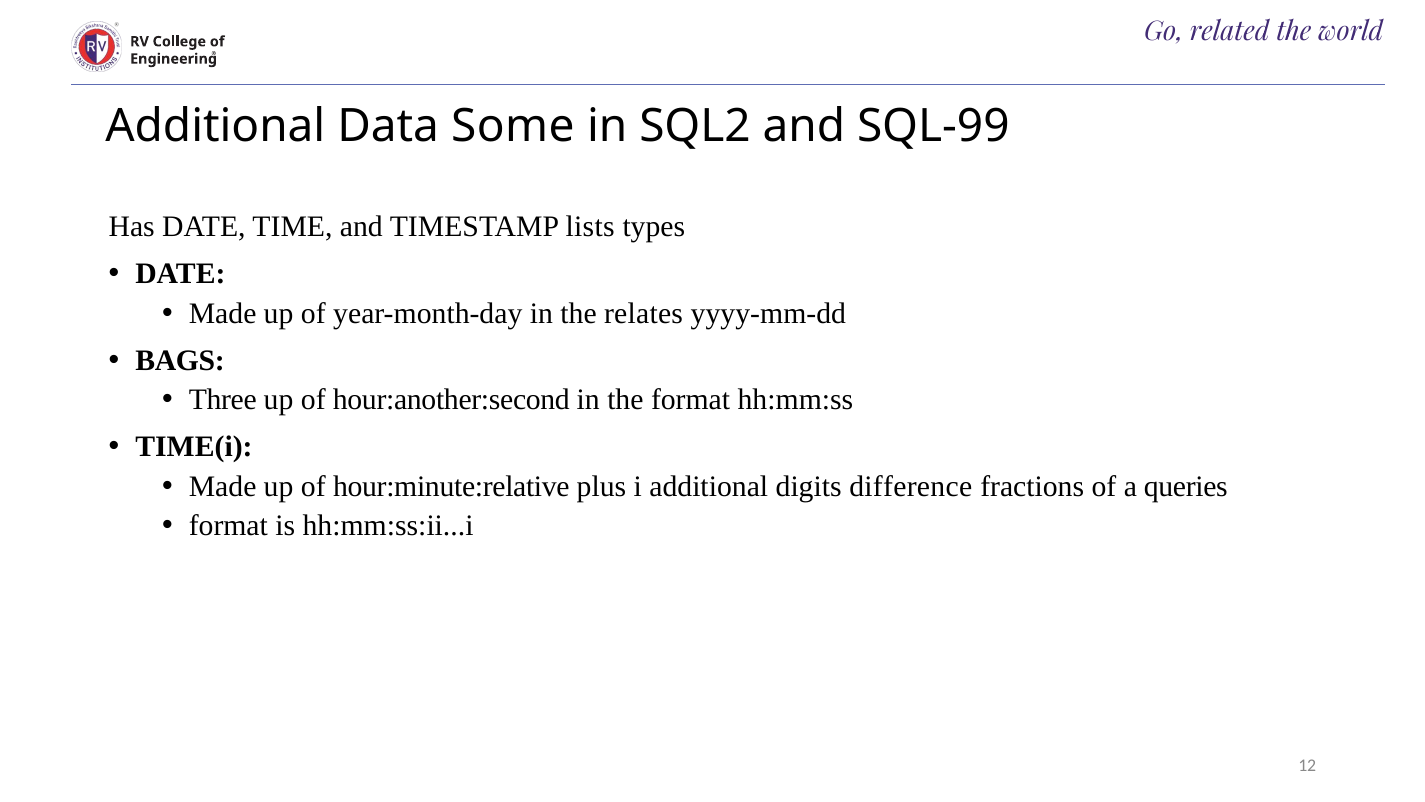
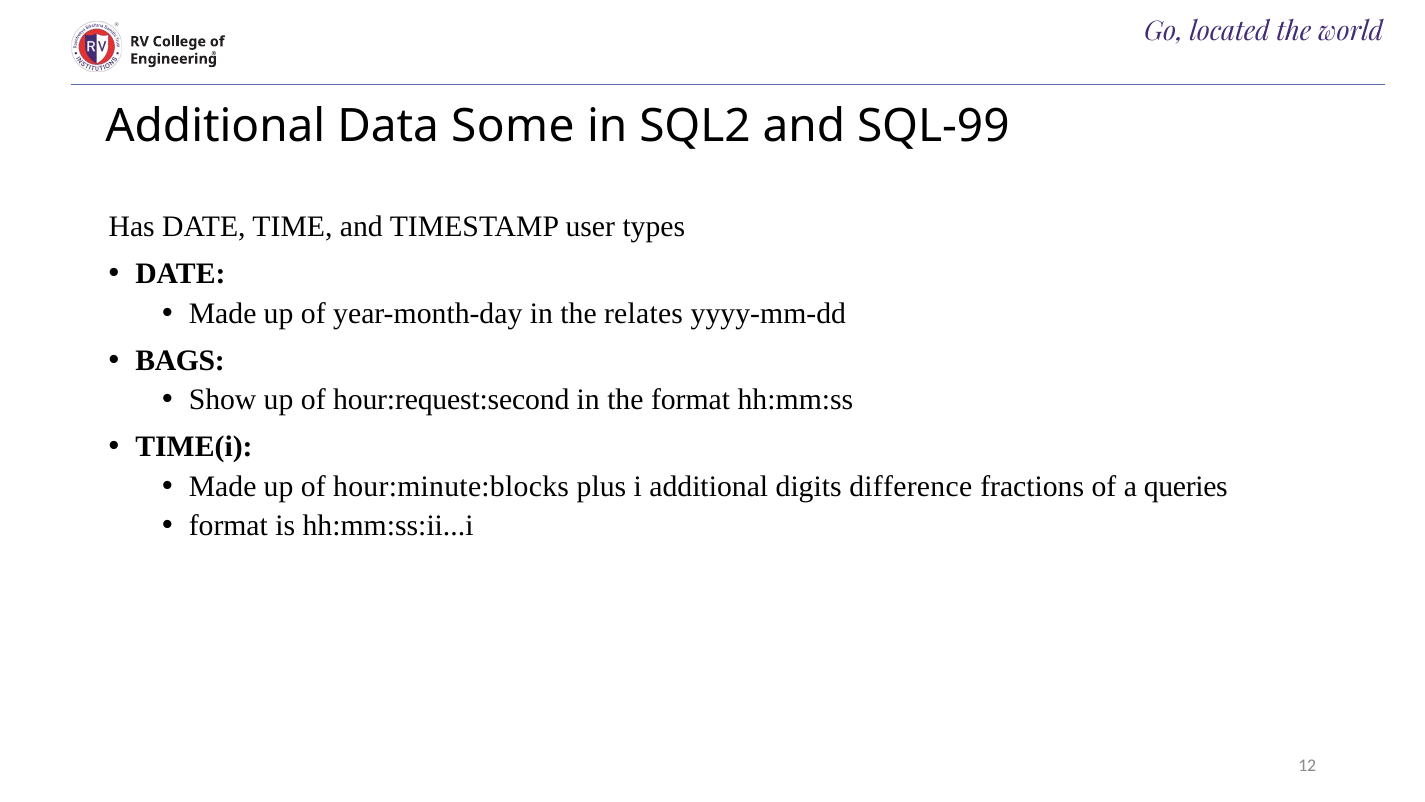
related: related -> located (1230, 32)
lists: lists -> user (590, 227)
Three: Three -> Show (223, 400)
hour:another:second: hour:another:second -> hour:request:second (451, 400)
hour:minute:relative: hour:minute:relative -> hour:minute:blocks (451, 486)
